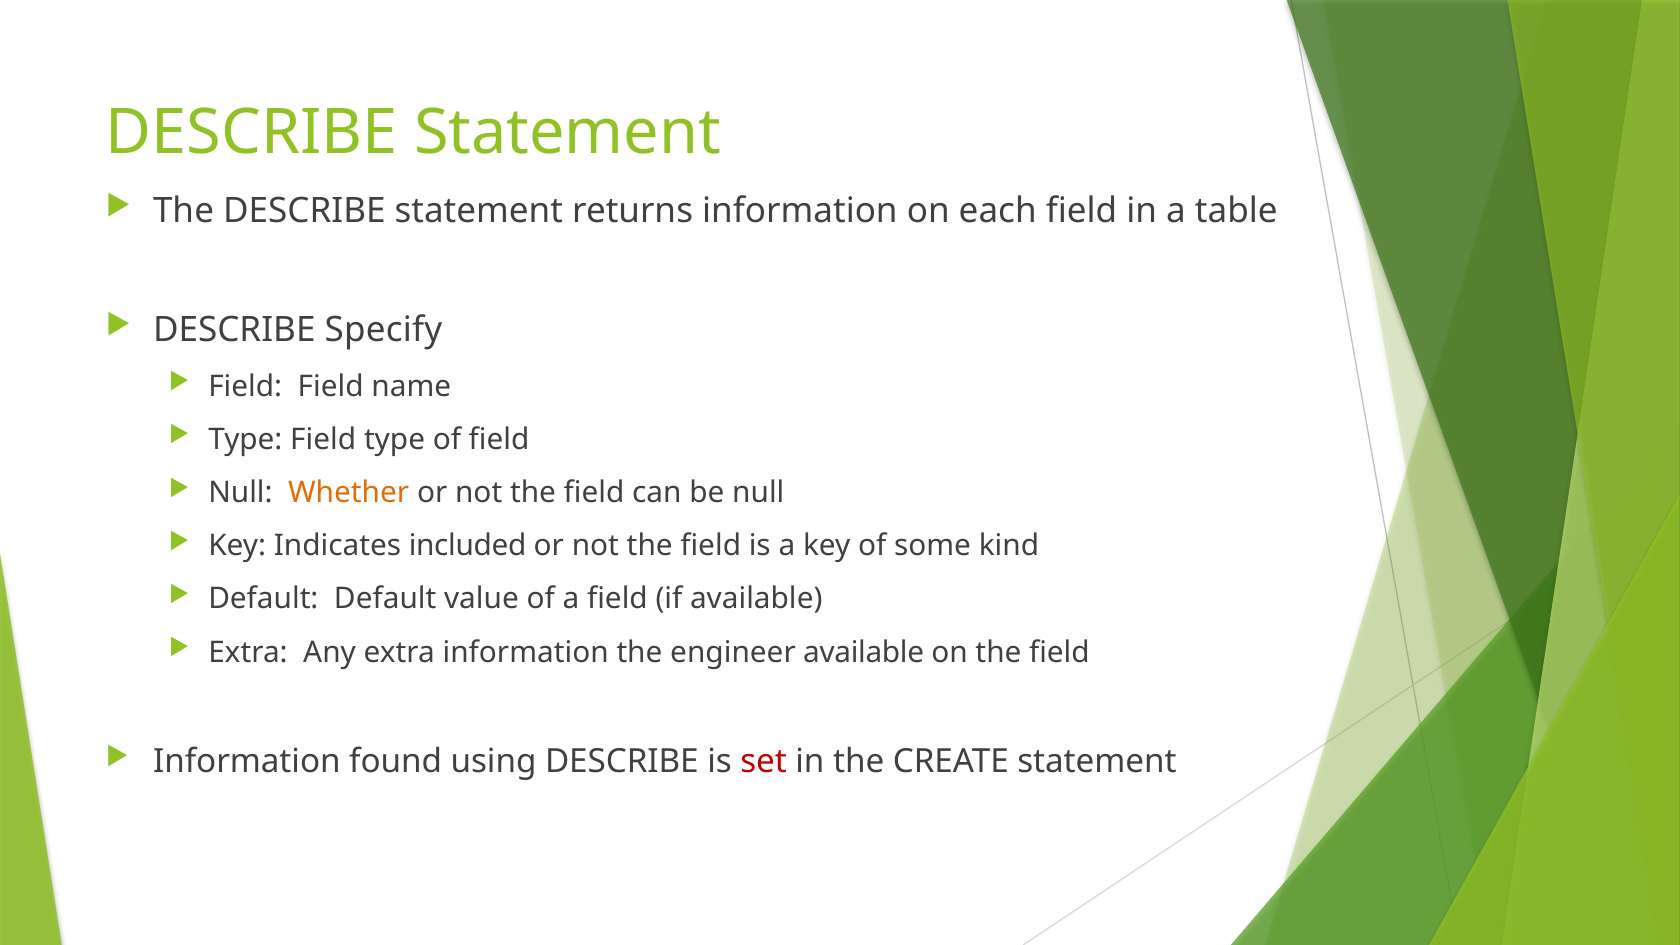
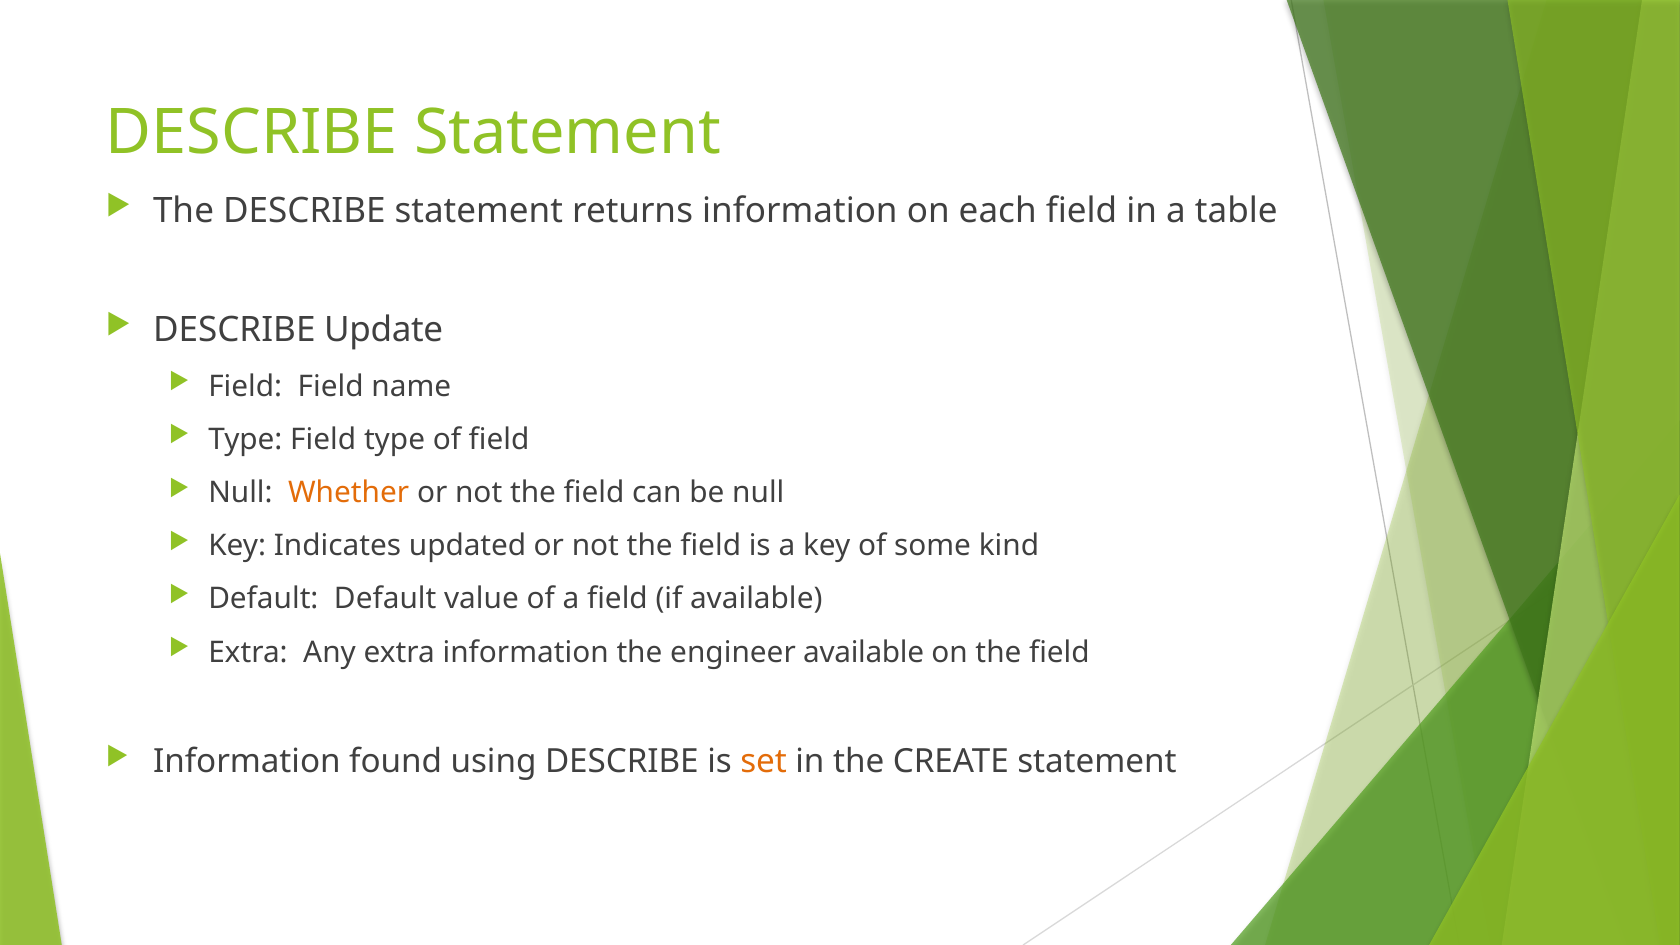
Specify: Specify -> Update (384, 330)
included: included -> updated (468, 546)
set colour: red -> orange (764, 761)
